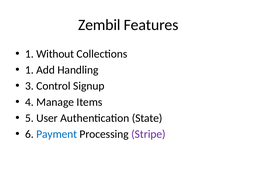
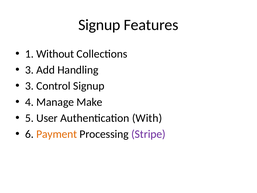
Zembil: Zembil -> Signup (99, 25)
1: 1 -> 3 (29, 70)
Items: Items -> Make (90, 102)
State: State -> With (147, 118)
Payment colour: blue -> orange (57, 134)
